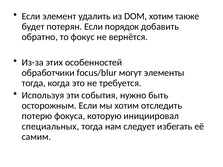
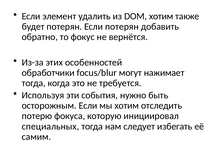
Если порядок: порядок -> потерян (122, 27)
элементы: элементы -> нажимает (164, 73)
